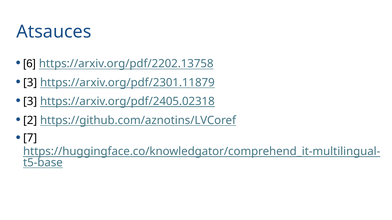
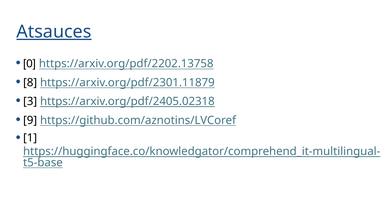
Atsauces underline: none -> present (54, 32)
6: 6 -> 0 (29, 64)
3: 3 -> 8 (30, 83)
2: 2 -> 9 (30, 121)
7: 7 -> 1 (30, 138)
